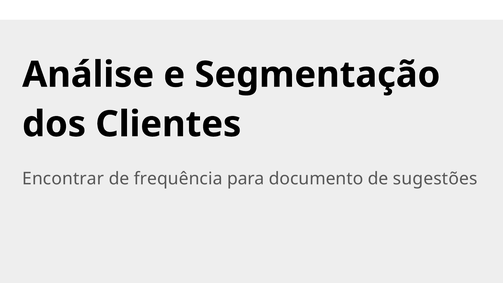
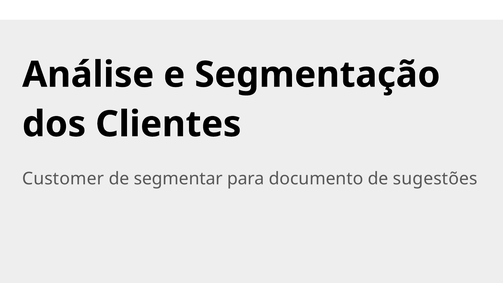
Encontrar: Encontrar -> Customer (63, 179)
frequência: frequência -> segmentar (178, 179)
